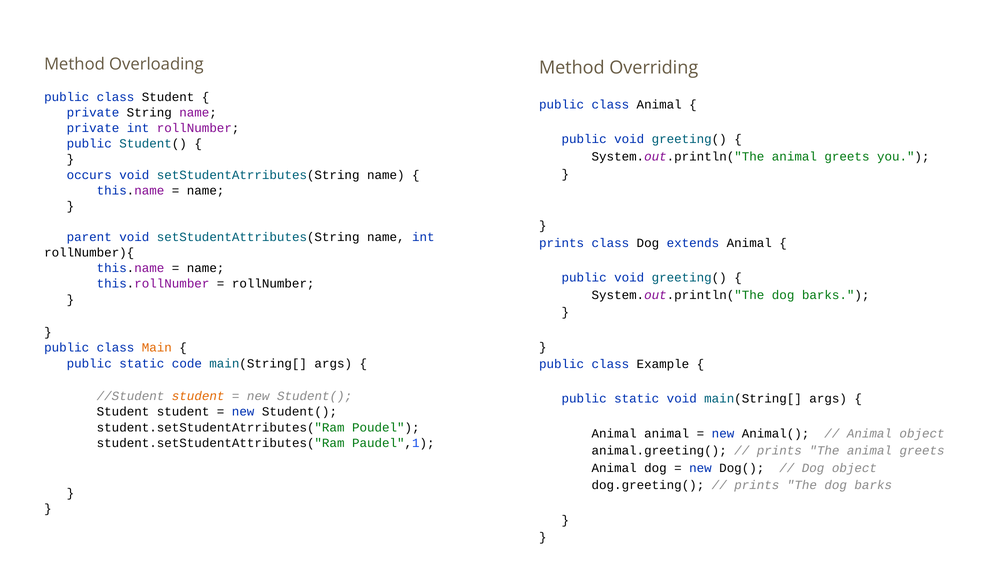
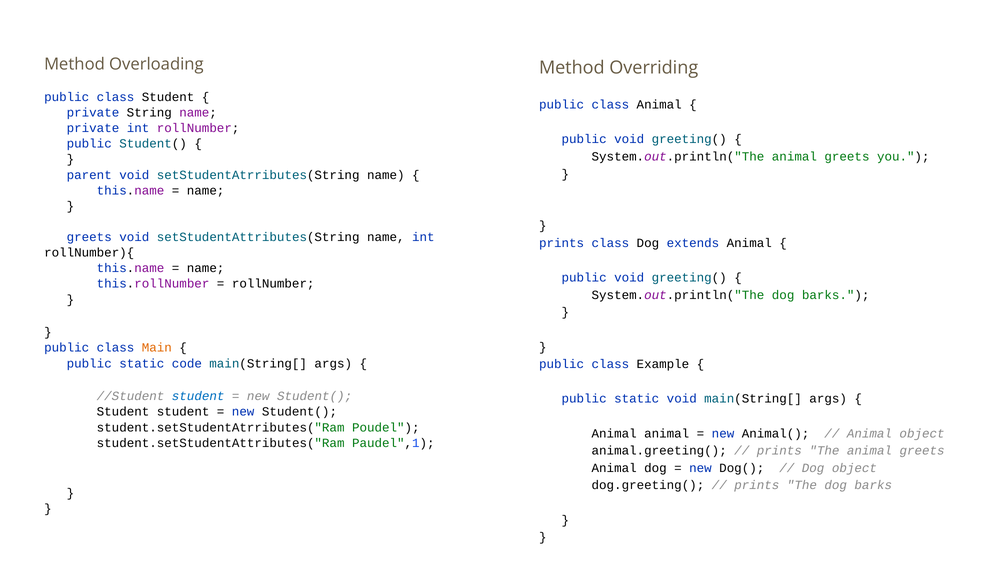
occurs: occurs -> parent (89, 175)
parent: parent -> greets (89, 237)
student colour: orange -> blue (198, 396)
